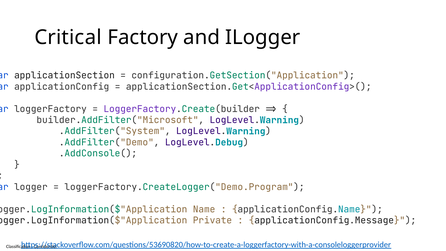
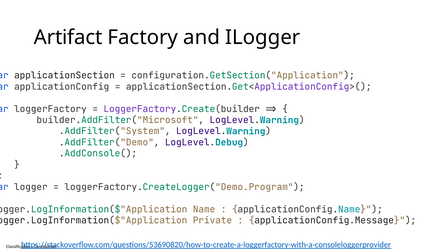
Critical: Critical -> Artifact (68, 37)
